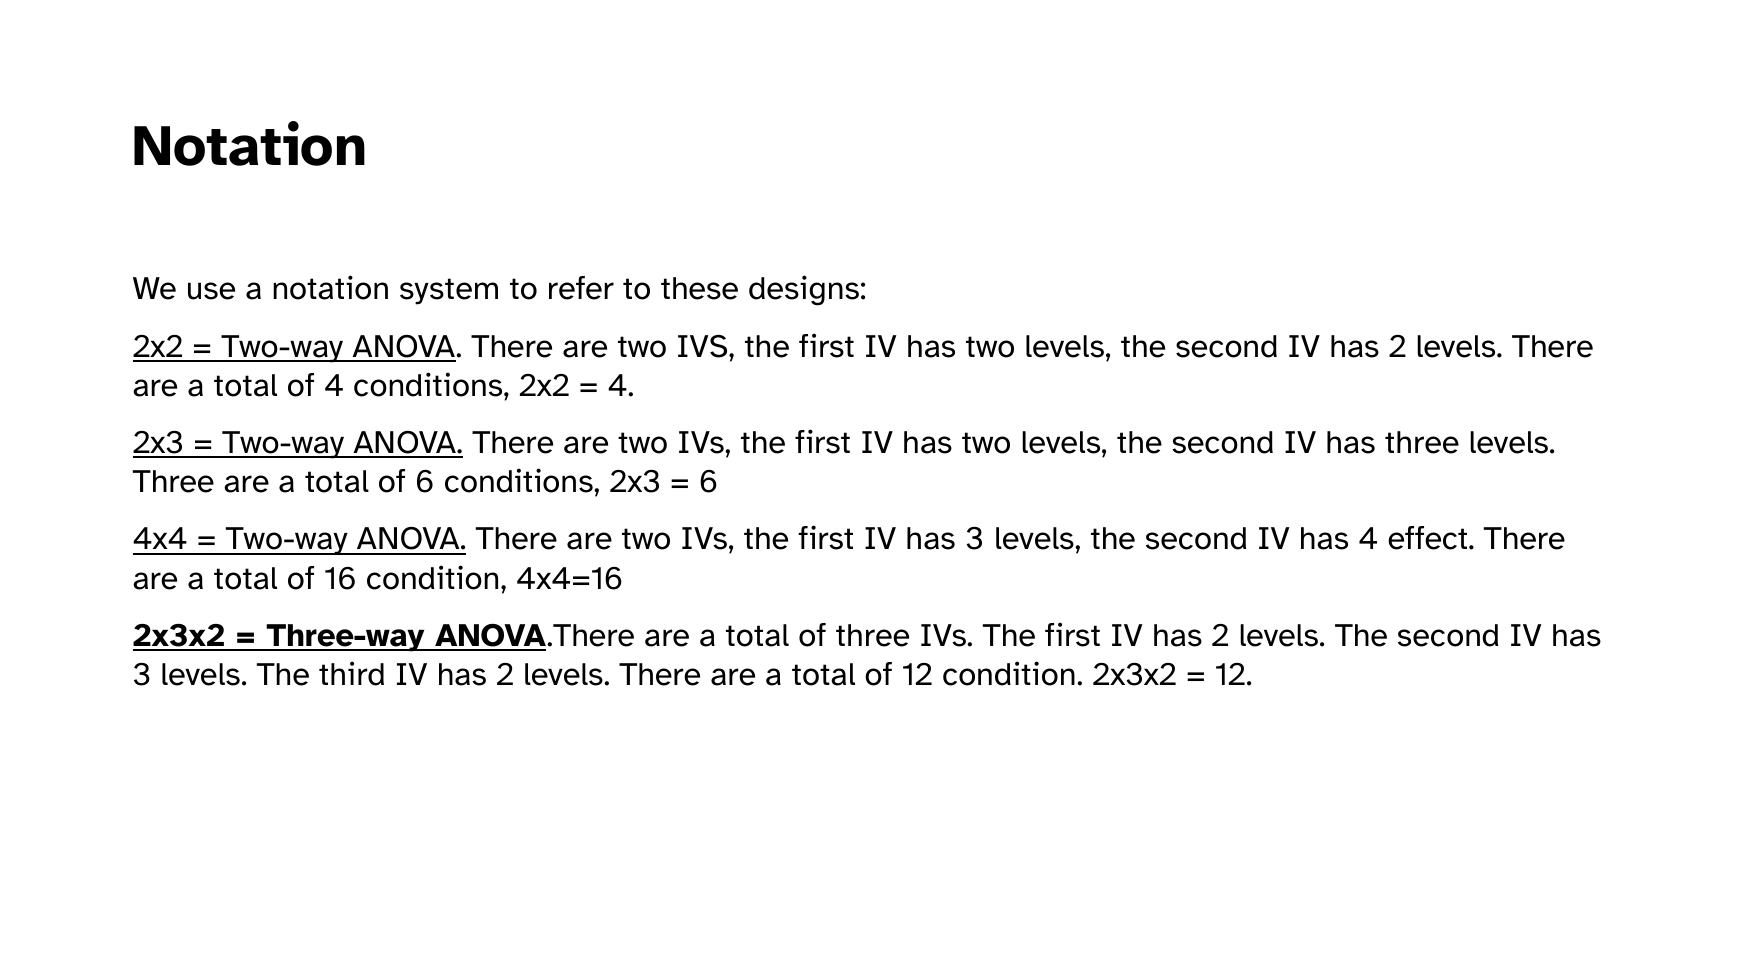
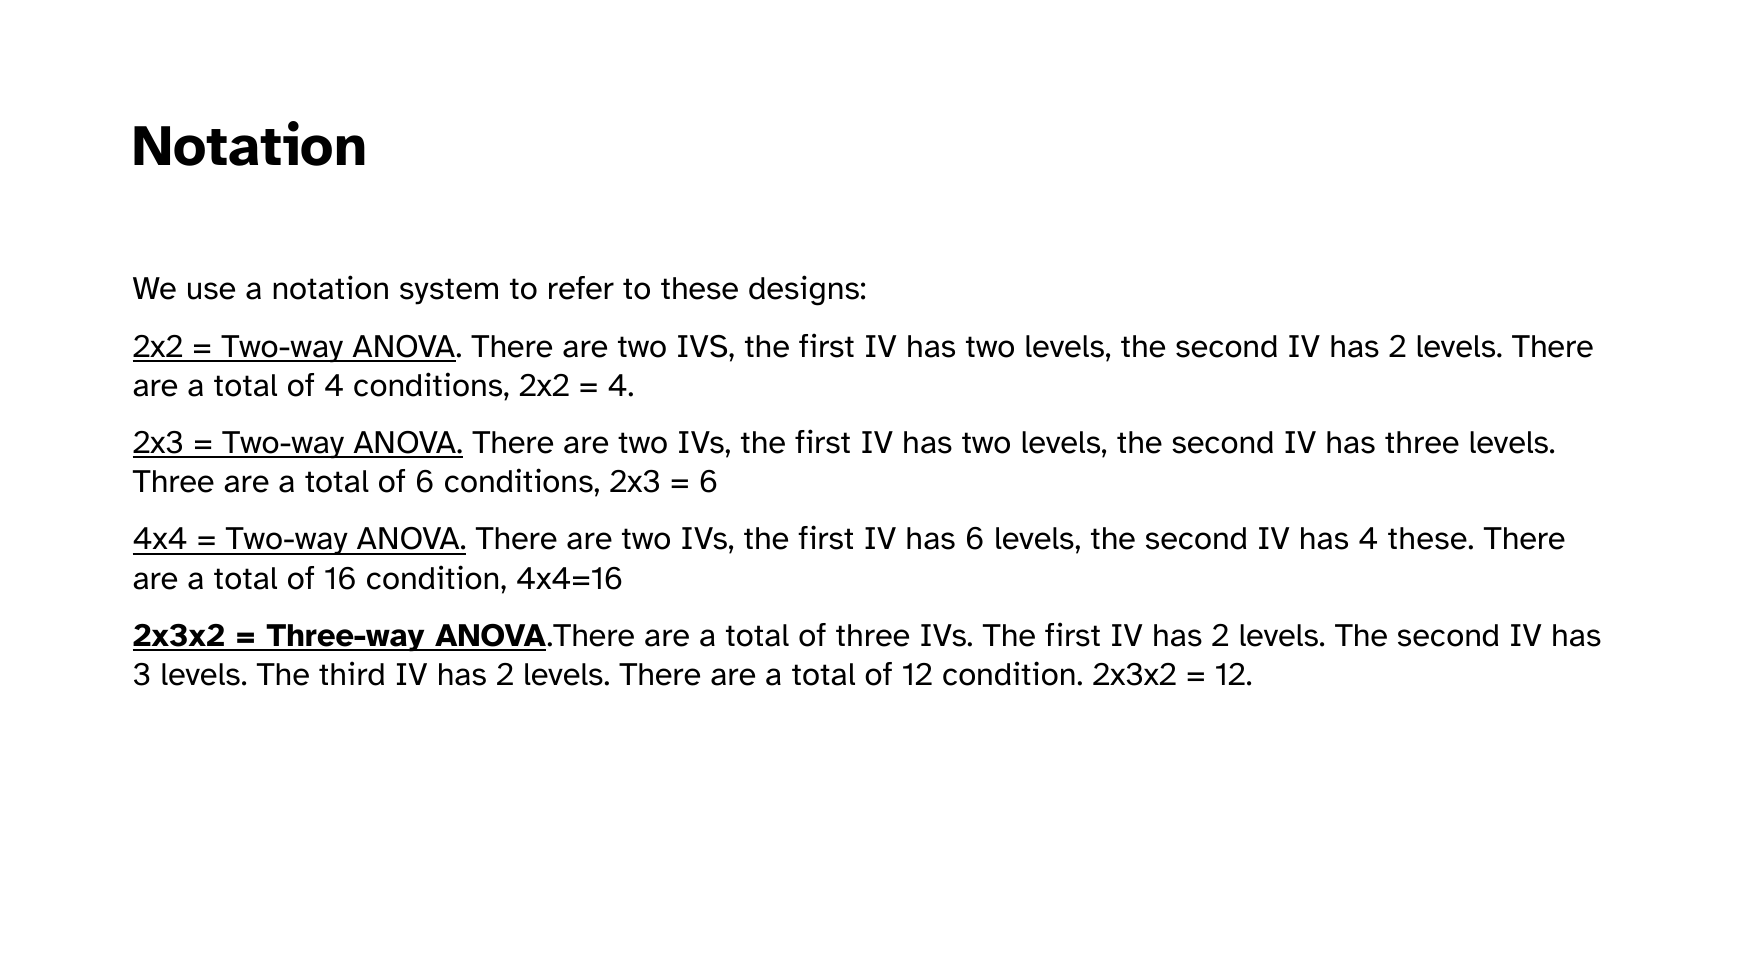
first IV has 3: 3 -> 6 (975, 539)
4 effect: effect -> these (1431, 539)
